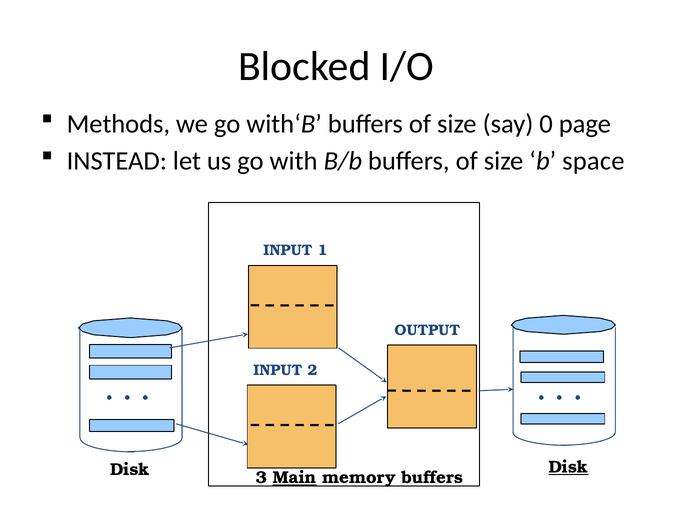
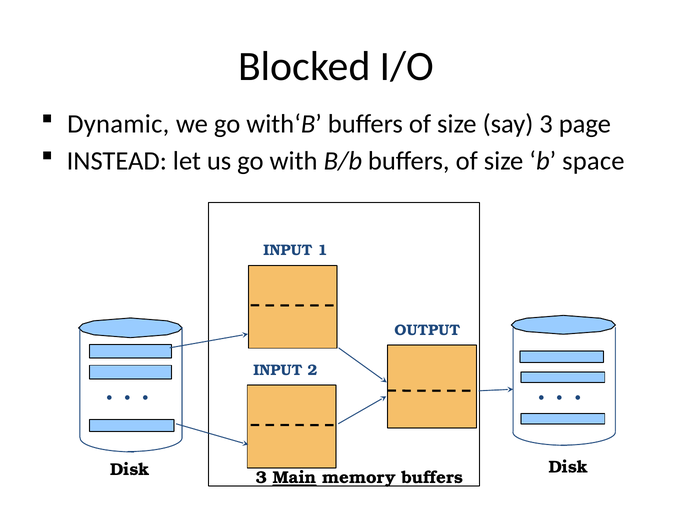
Methods: Methods -> Dynamic (118, 124)
say 0: 0 -> 3 (546, 124)
Disk underline: present -> none (568, 467)
